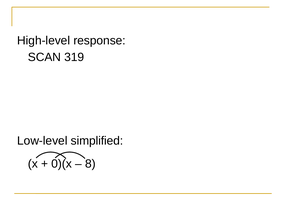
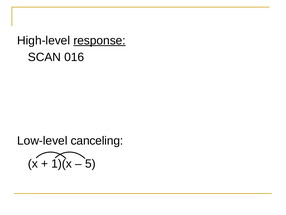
response underline: none -> present (100, 40)
319: 319 -> 016 (74, 57)
simplified: simplified -> canceling (97, 141)
0)(x: 0)(x -> 1)(x (62, 163)
8: 8 -> 5 (90, 163)
